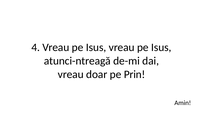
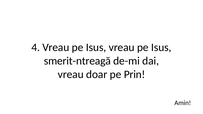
atunci-ntreagă: atunci-ntreagă -> smerit-ntreagă (77, 61)
